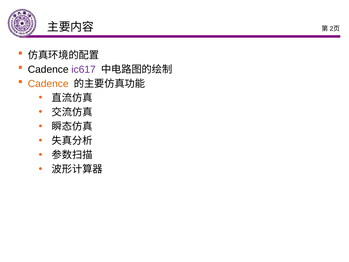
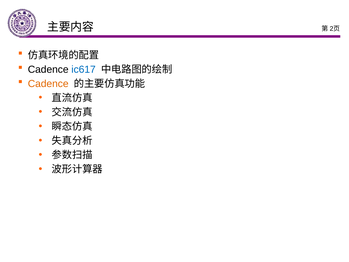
ic617 colour: purple -> blue (84, 69)
